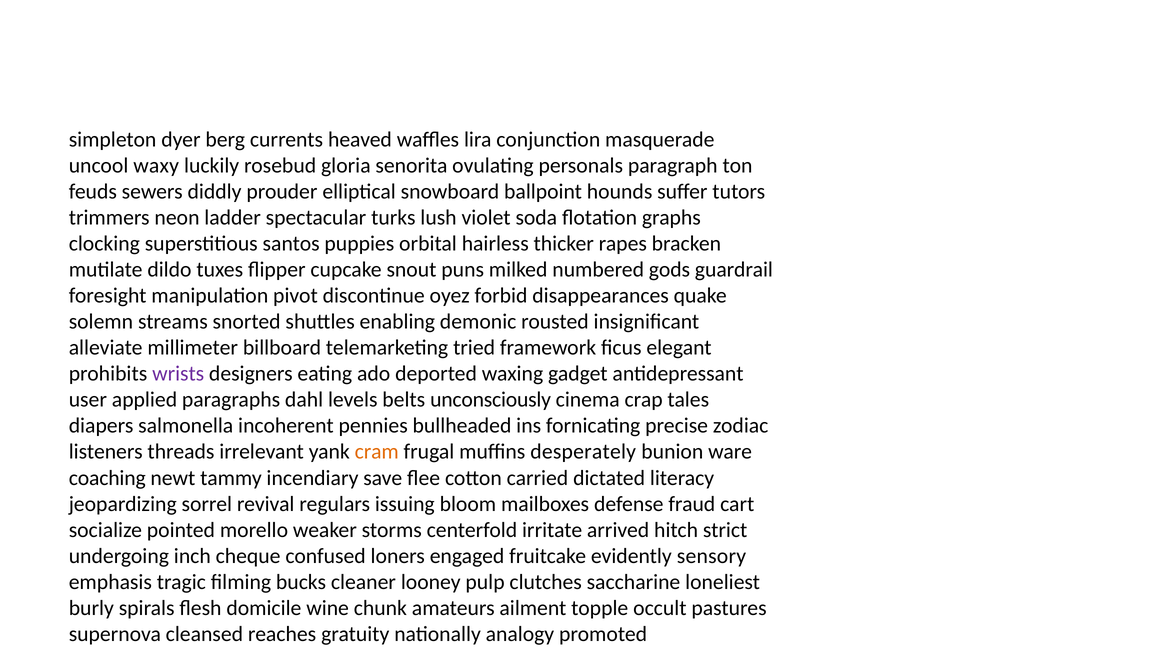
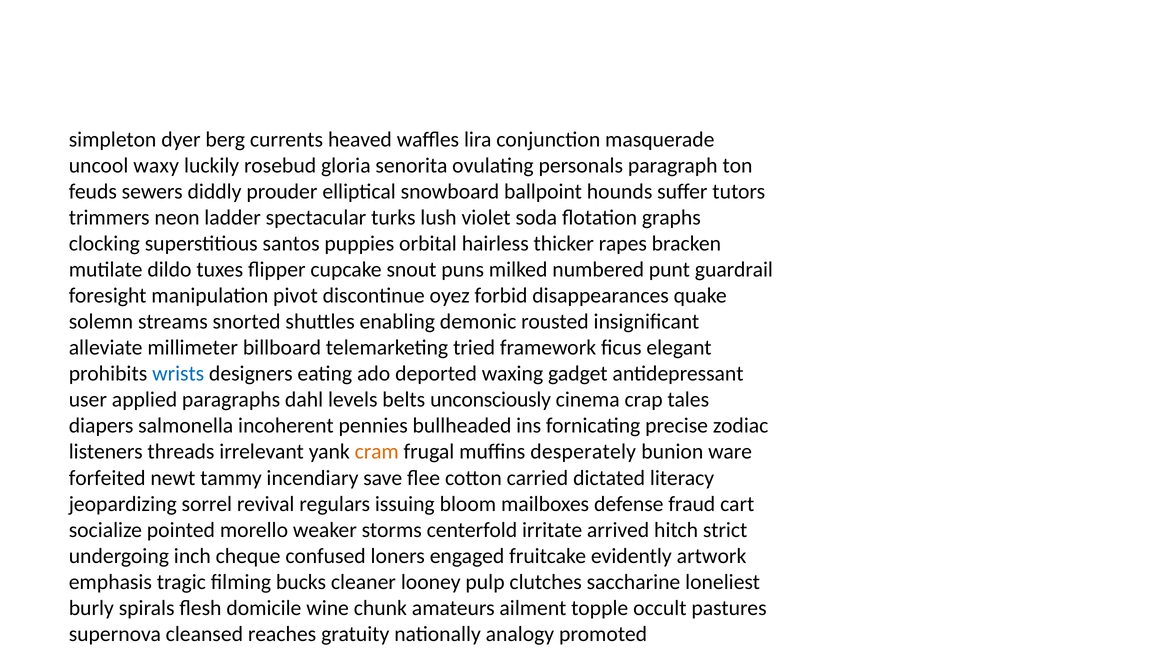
gods: gods -> punt (669, 269)
wrists colour: purple -> blue (178, 374)
coaching: coaching -> forfeited (107, 478)
sensory: sensory -> artwork (712, 556)
